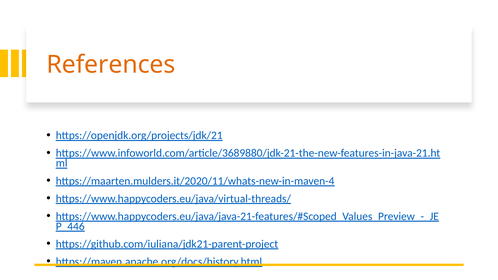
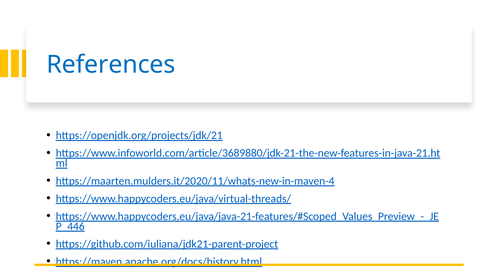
References colour: orange -> blue (111, 65)
